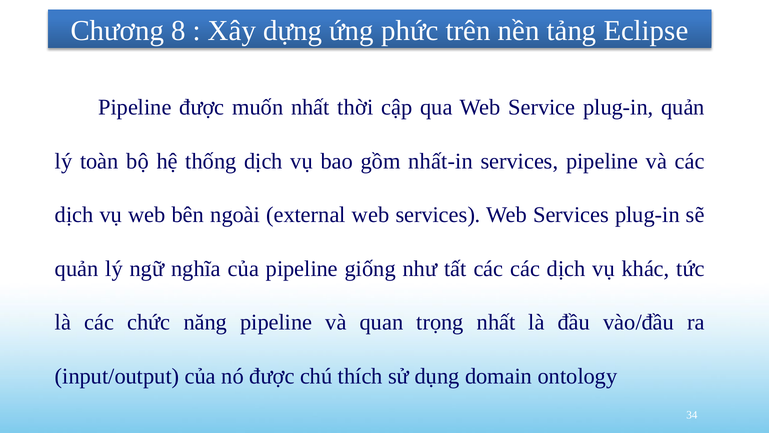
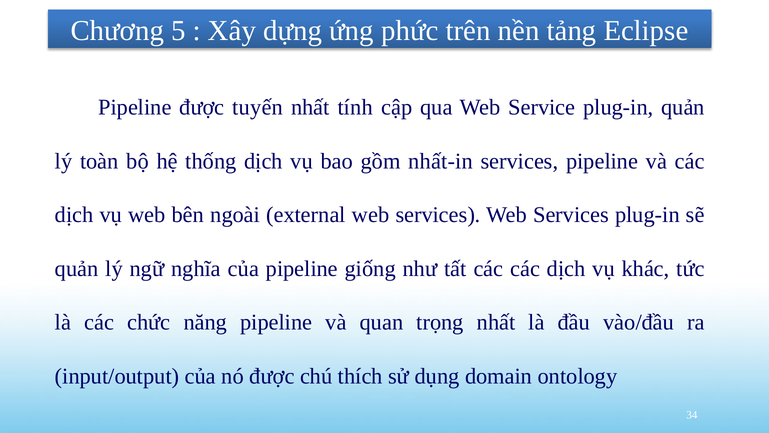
8: 8 -> 5 (178, 31)
muốn: muốn -> tuyến (258, 107)
thời: thời -> tính (355, 107)
